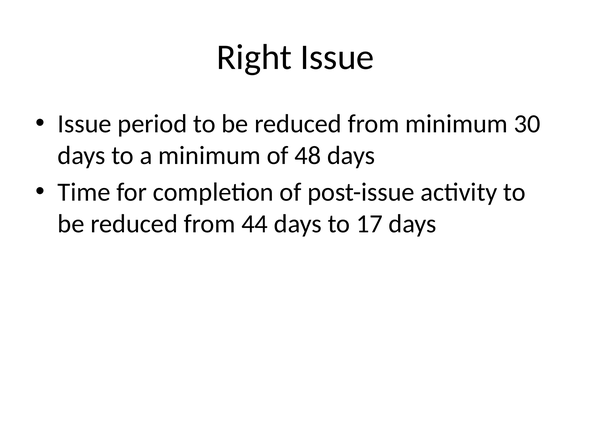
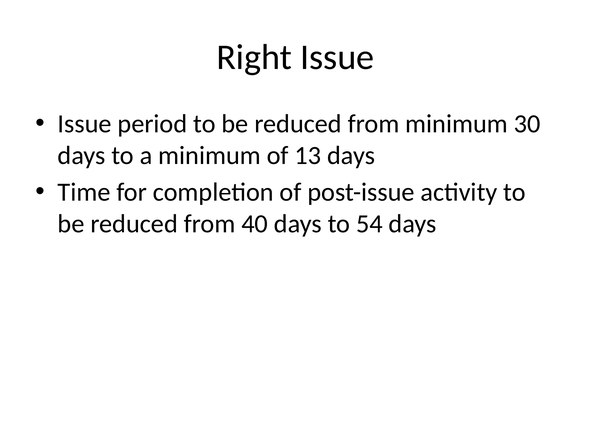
48: 48 -> 13 (308, 156)
44: 44 -> 40 (255, 224)
17: 17 -> 54 (369, 224)
